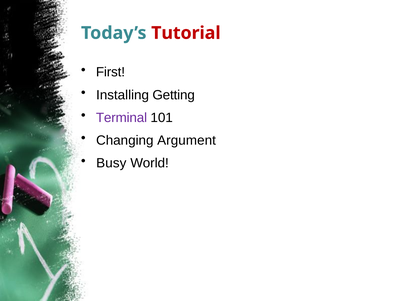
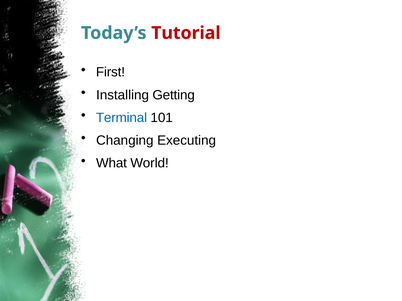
Terminal colour: purple -> blue (122, 118)
Argument: Argument -> Executing (187, 141)
Busy: Busy -> What (111, 163)
